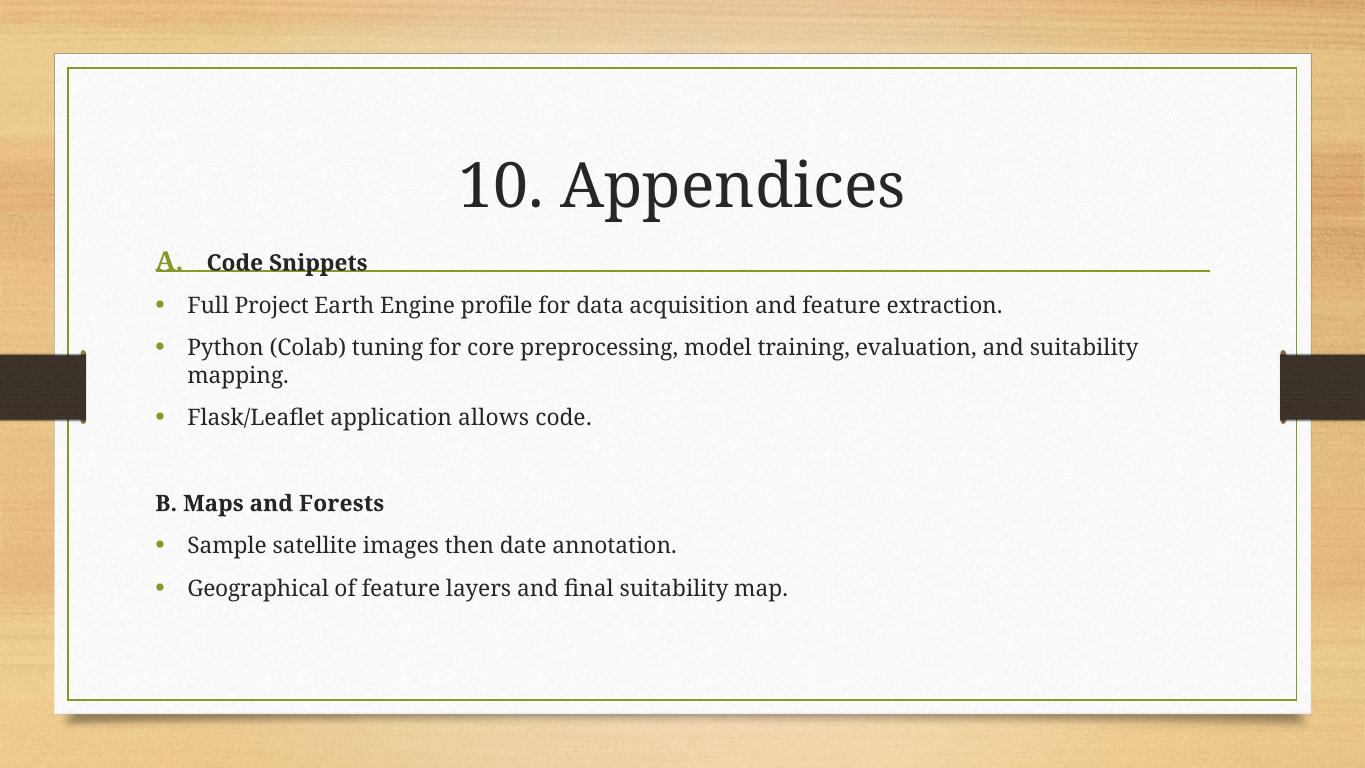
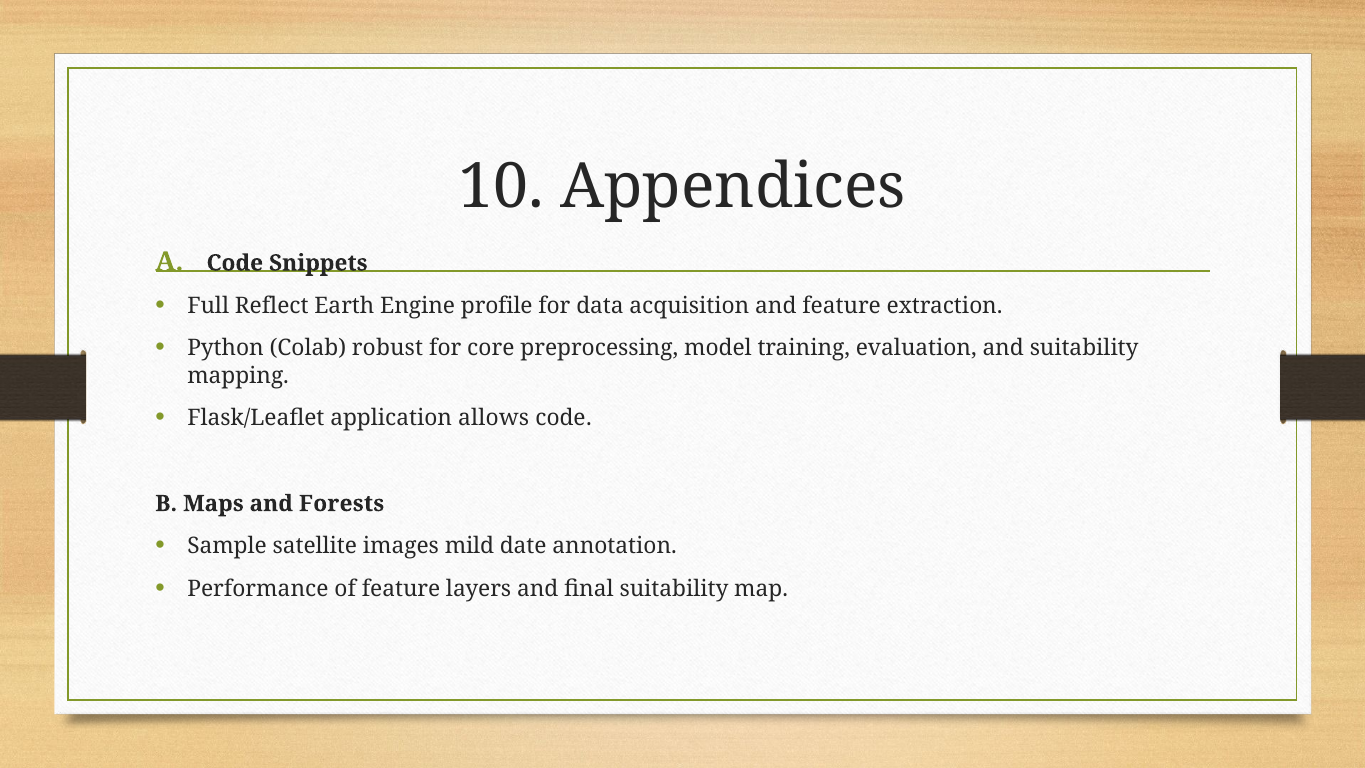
Project: Project -> Reflect (272, 306)
tuning: tuning -> robust (387, 348)
then: then -> mild (469, 546)
Geographical: Geographical -> Performance (258, 589)
